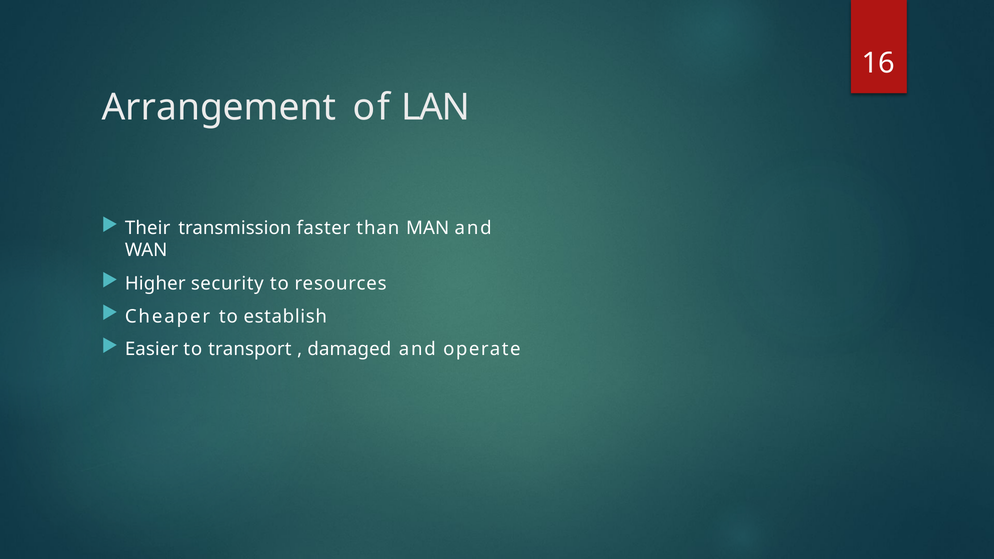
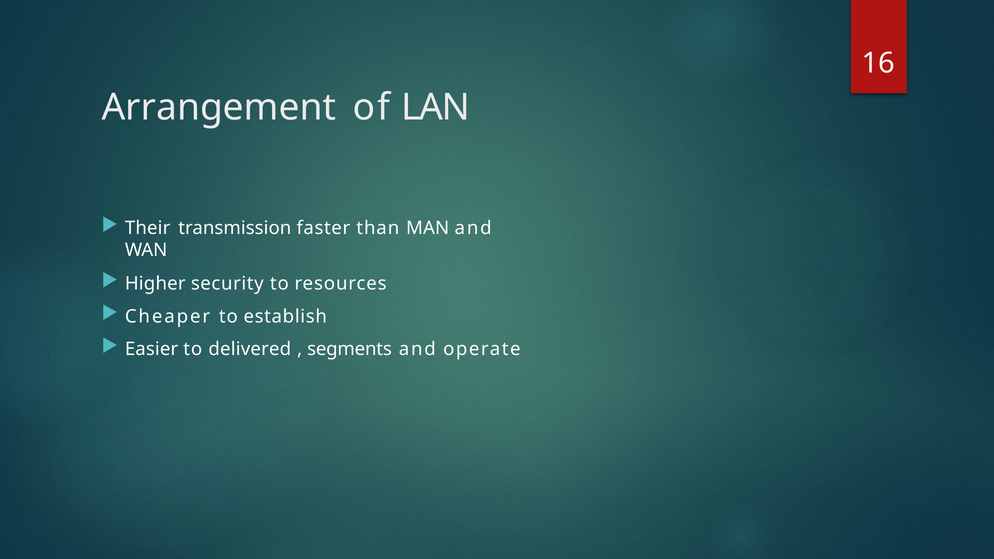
transport: transport -> delivered (250, 349)
damaged: damaged -> segments (349, 349)
